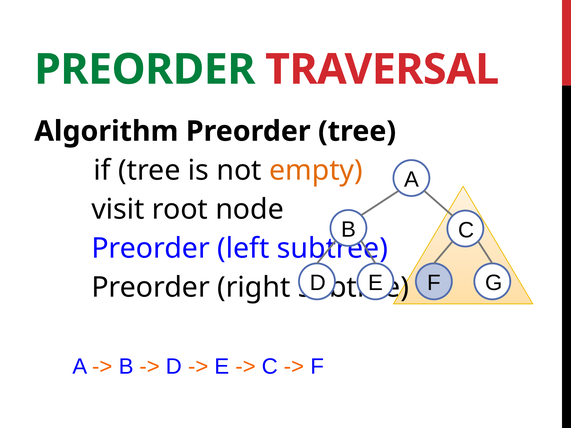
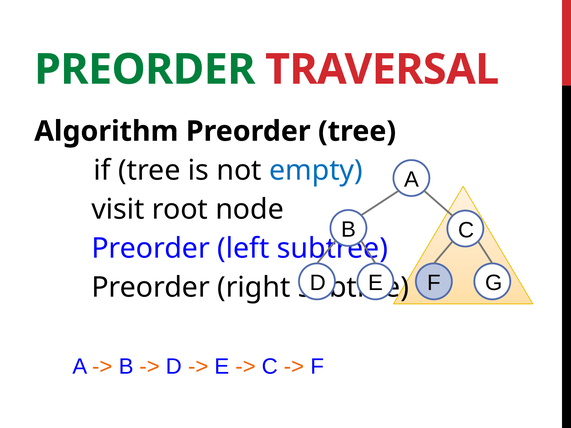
empty colour: orange -> blue (316, 170)
